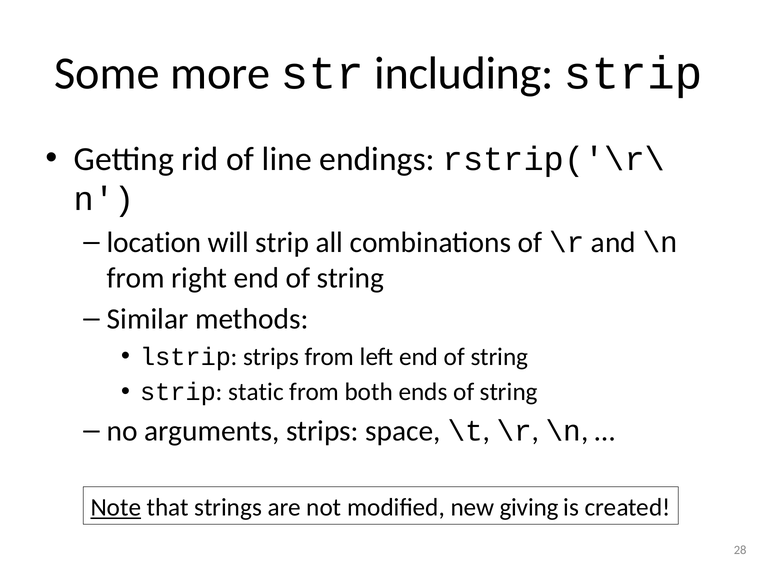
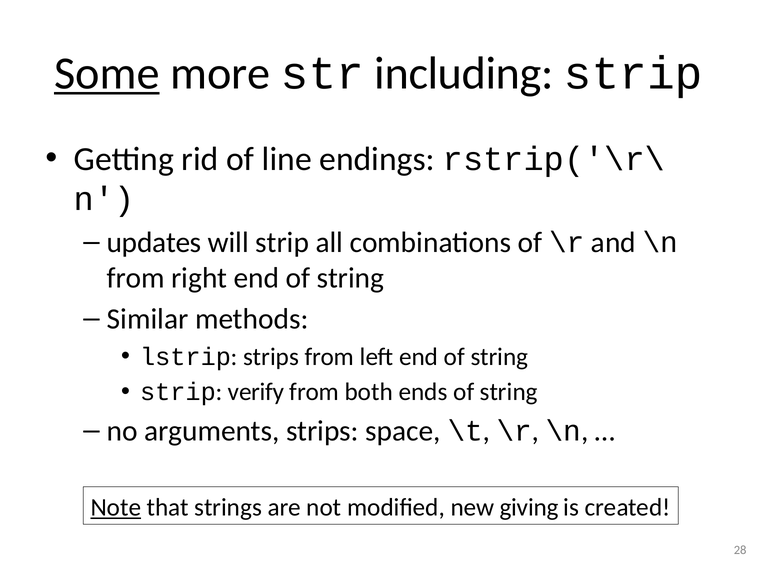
Some underline: none -> present (107, 73)
location: location -> updates (154, 243)
static: static -> verify (256, 392)
